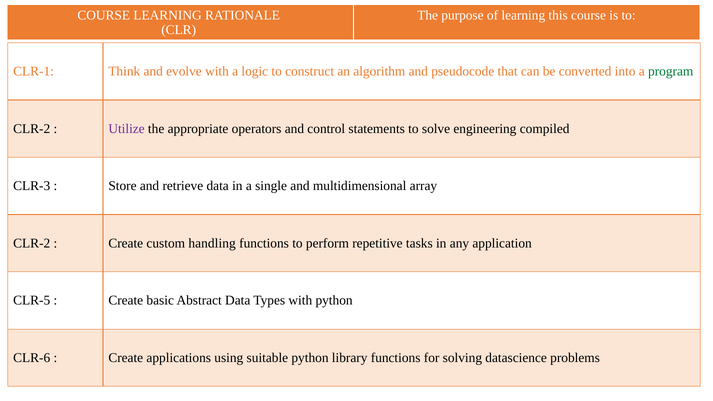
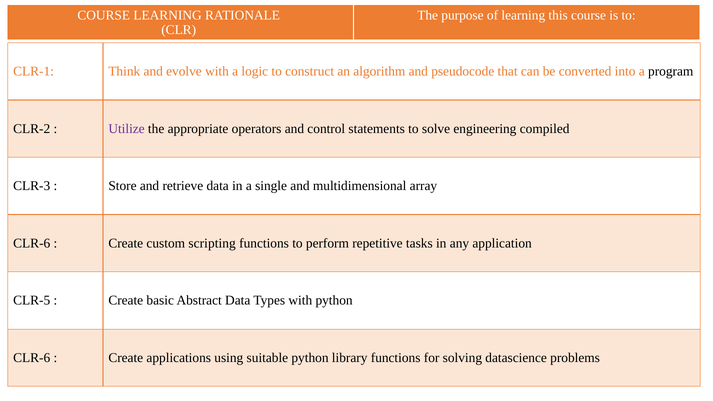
program colour: green -> black (671, 71)
CLR-2: CLR-2 -> CLR-6 (32, 243)
handling: handling -> scripting (212, 243)
